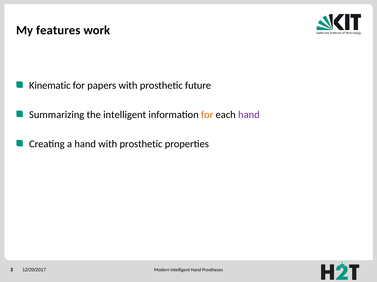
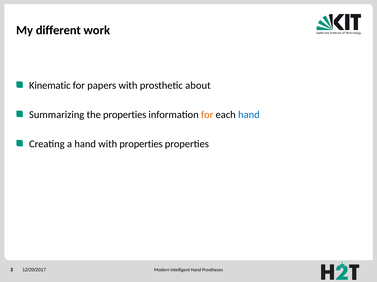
features: features -> different (58, 30)
future: future -> about (198, 86)
the intelligent: intelligent -> properties (125, 115)
hand colour: purple -> blue (249, 115)
prosthetic: prosthetic -> properties (141, 144)
